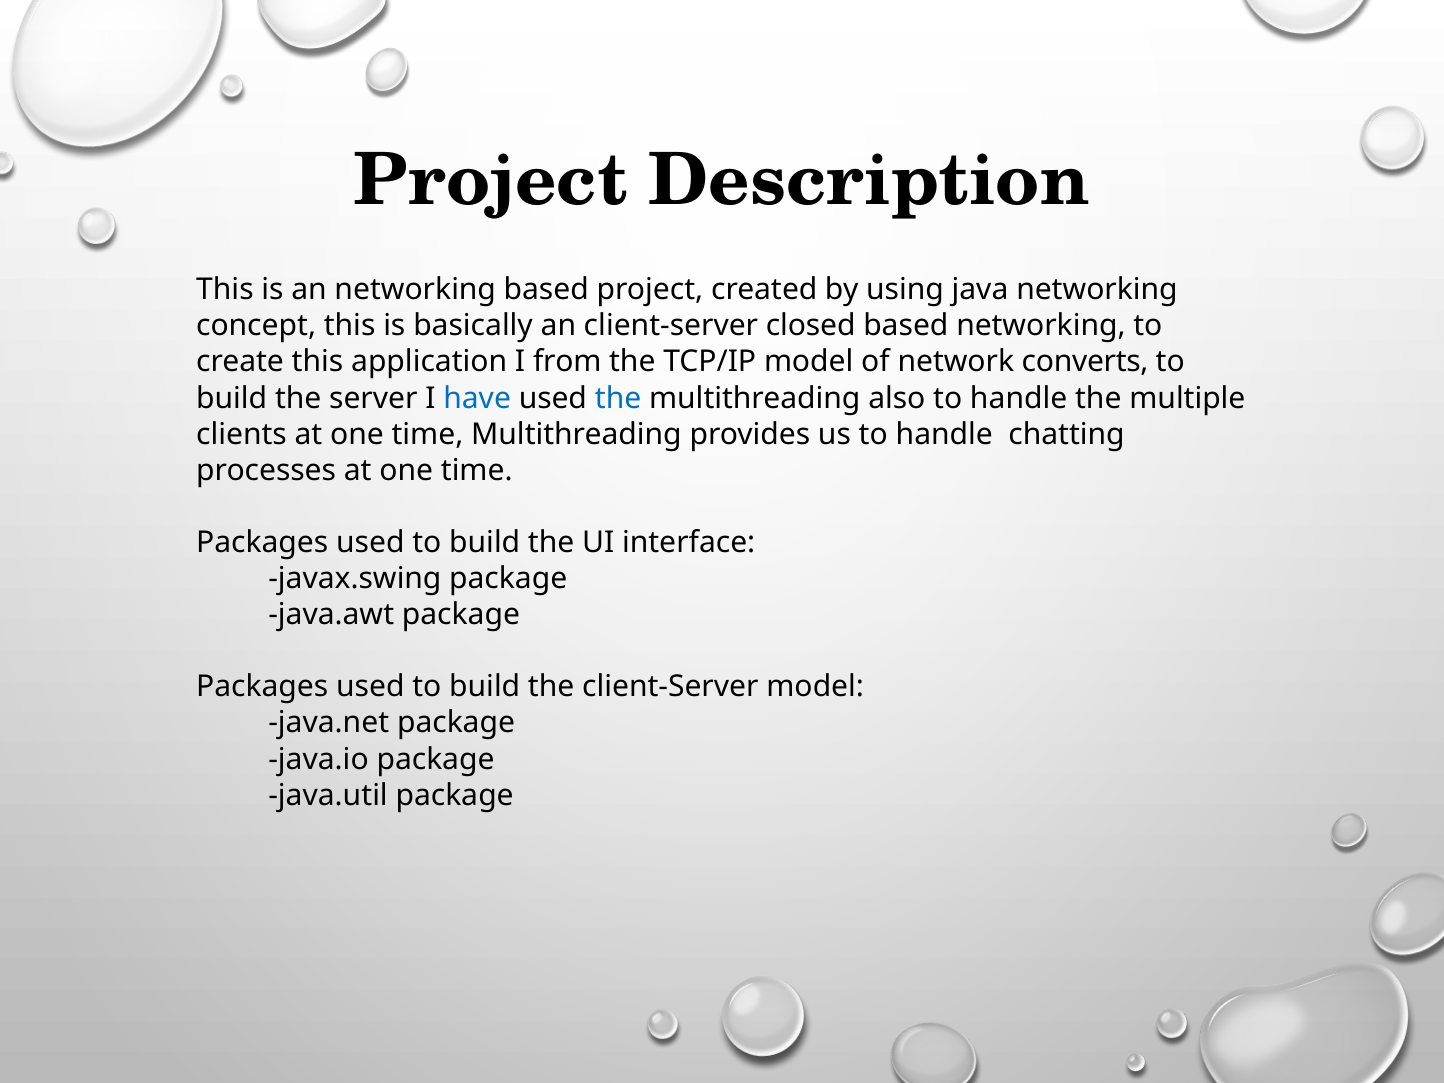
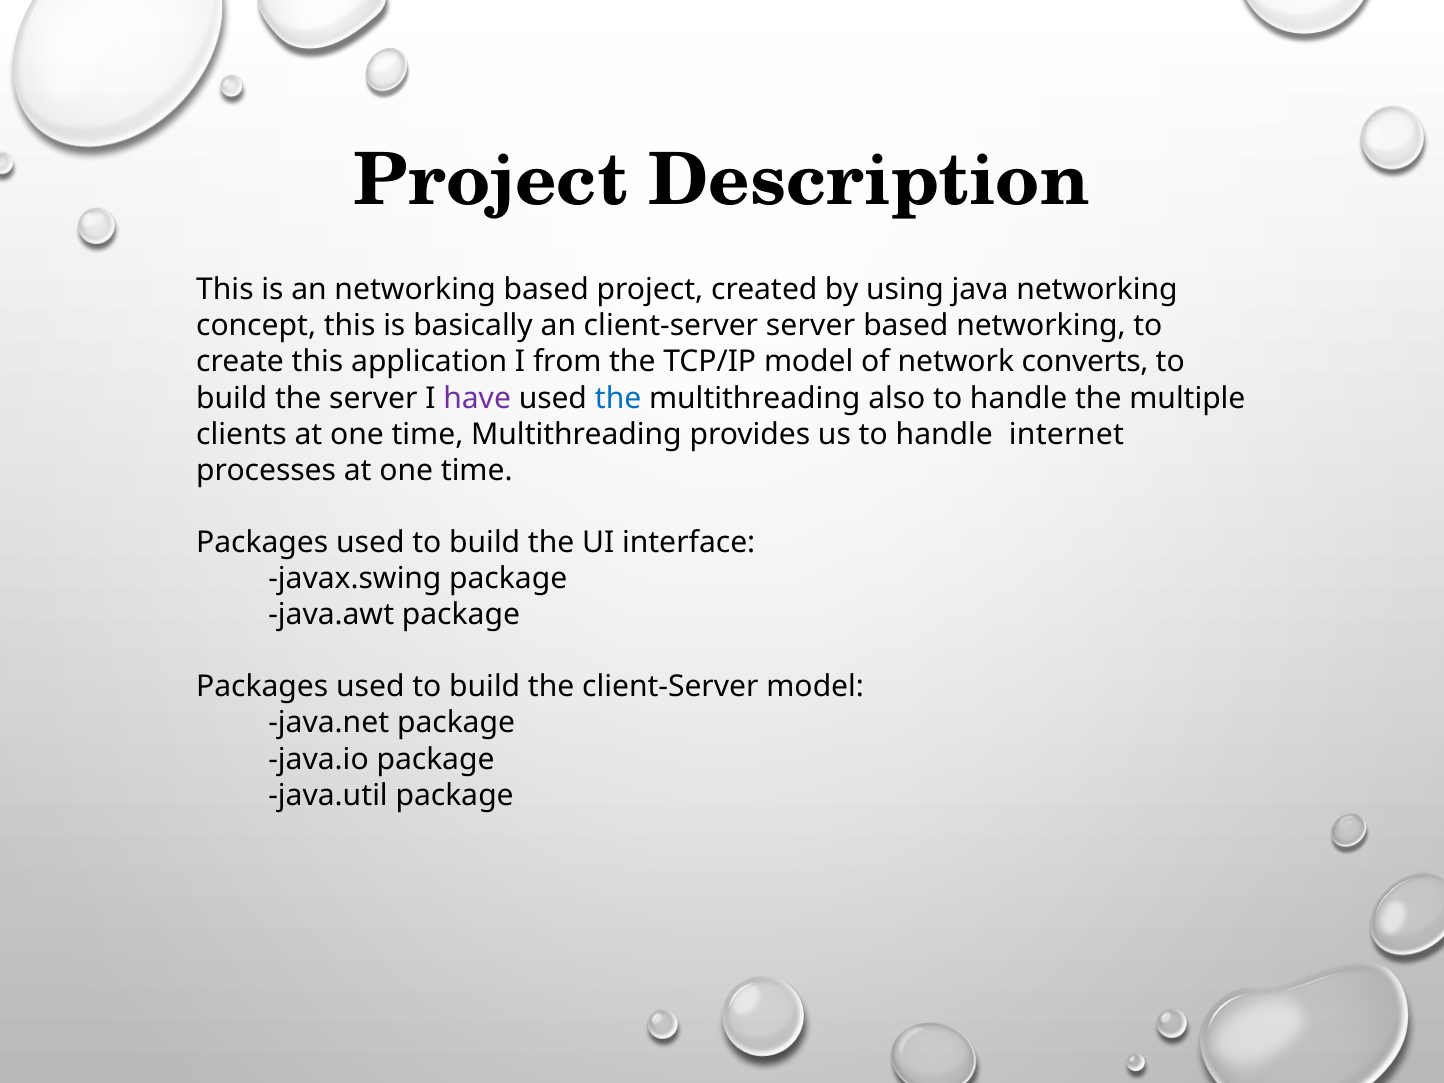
client-server closed: closed -> server (811, 326)
have colour: blue -> purple (477, 398)
chatting: chatting -> internet (1066, 434)
